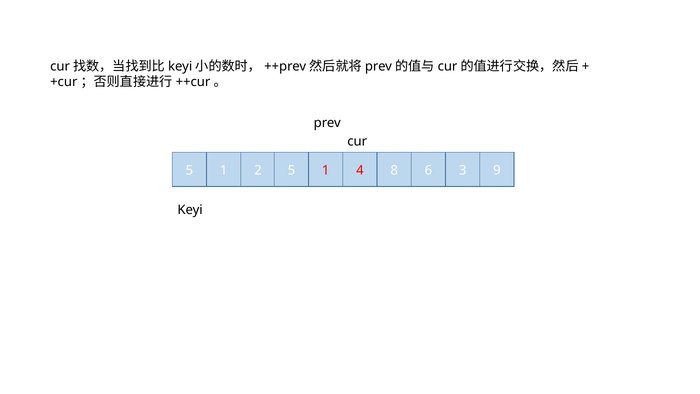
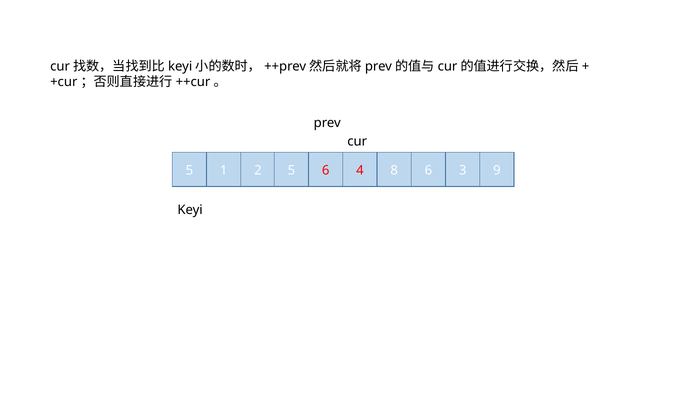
5 1: 1 -> 6 (326, 170)
